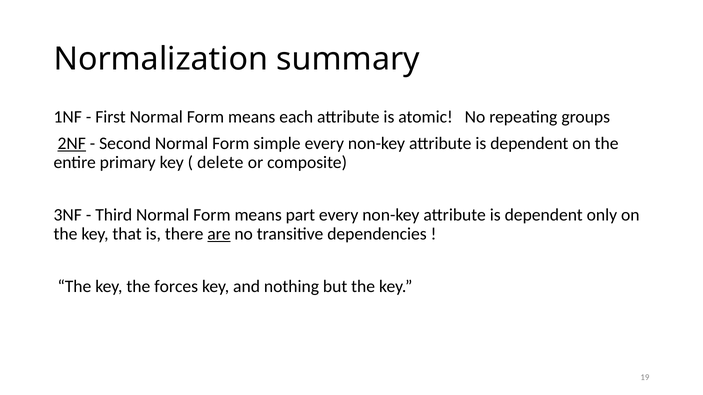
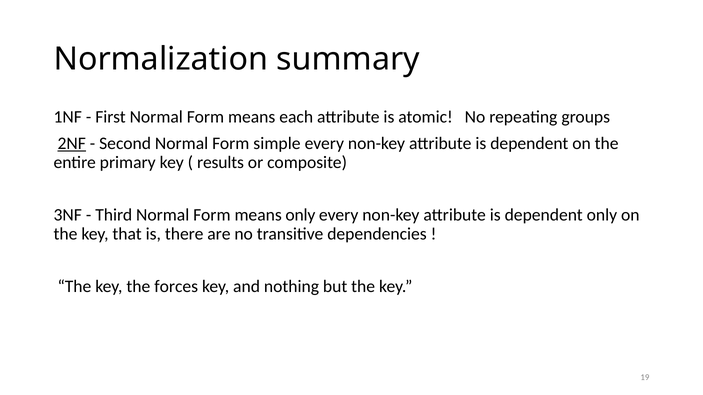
delete: delete -> results (220, 163)
means part: part -> only (300, 215)
are underline: present -> none (219, 234)
